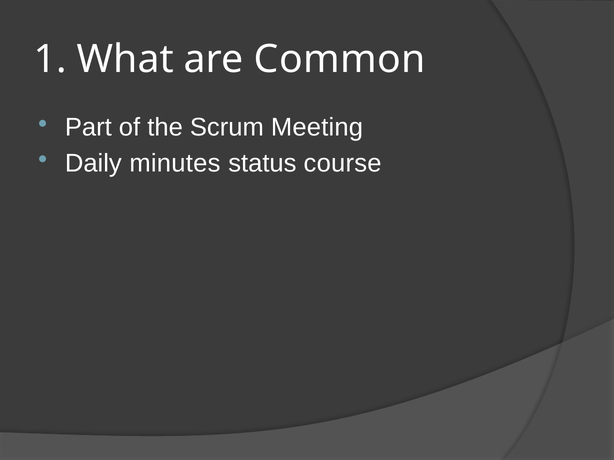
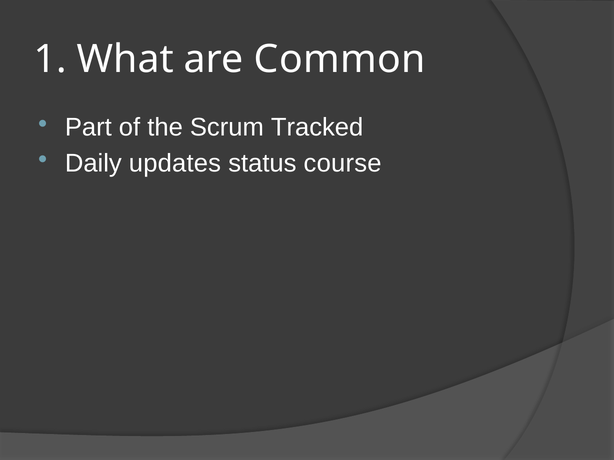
Meeting: Meeting -> Tracked (317, 128)
minutes: minutes -> updates (175, 163)
